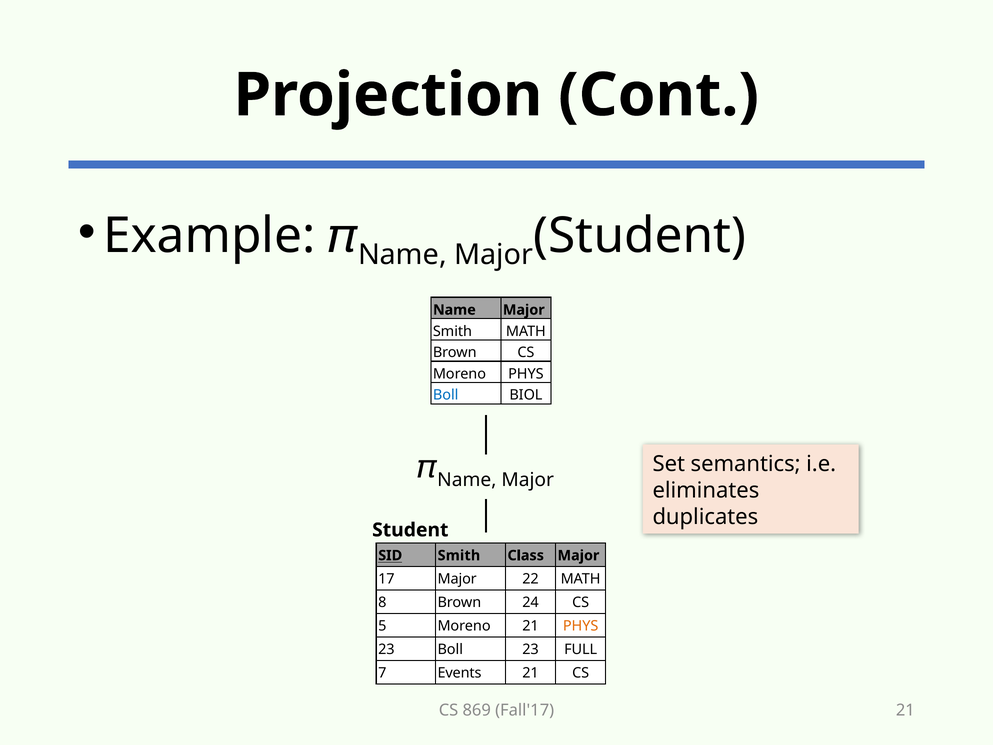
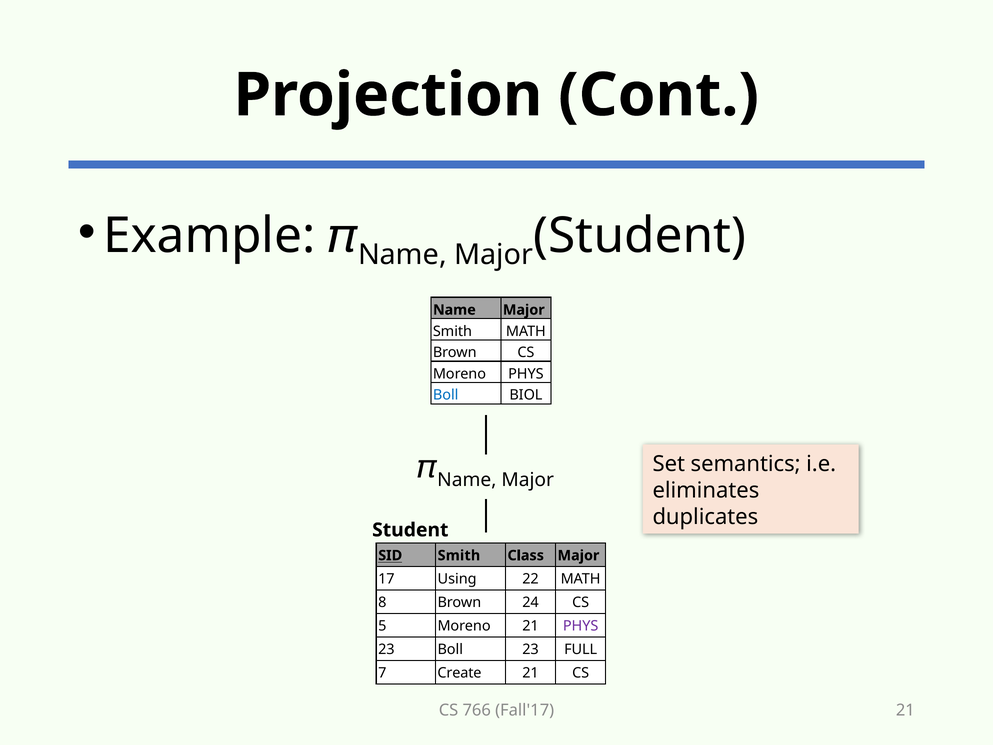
17 Major: Major -> Using (457, 579)
PHYS colour: orange -> purple (581, 626)
Events: Events -> Create (459, 673)
869: 869 -> 766 (477, 710)
